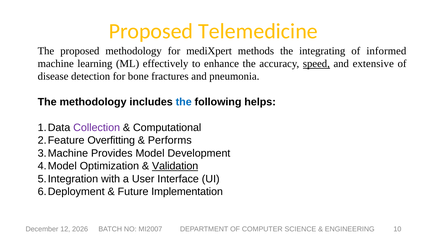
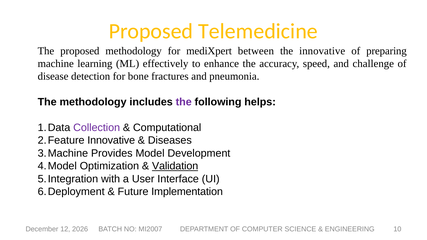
methods: methods -> between (256, 51)
the integrating: integrating -> innovative (322, 51)
informed: informed -> preparing (386, 51)
speed underline: present -> none (316, 64)
extensive: extensive -> challenge (373, 64)
the colour: blue -> purple (184, 102)
Overfitting: Overfitting -> Innovative (111, 141)
Performs: Performs -> Diseases (170, 141)
